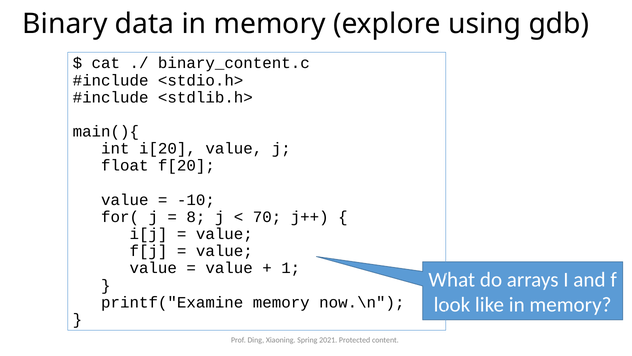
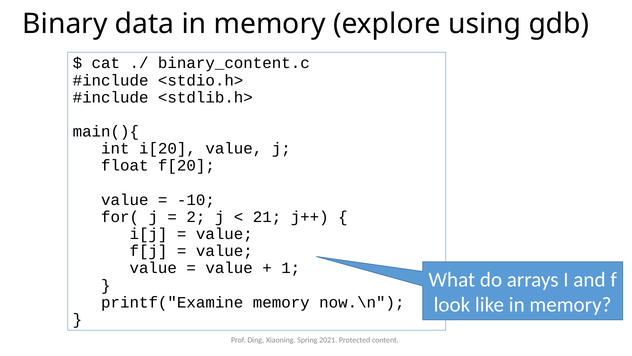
8: 8 -> 2 (196, 217)
70: 70 -> 21 (267, 217)
